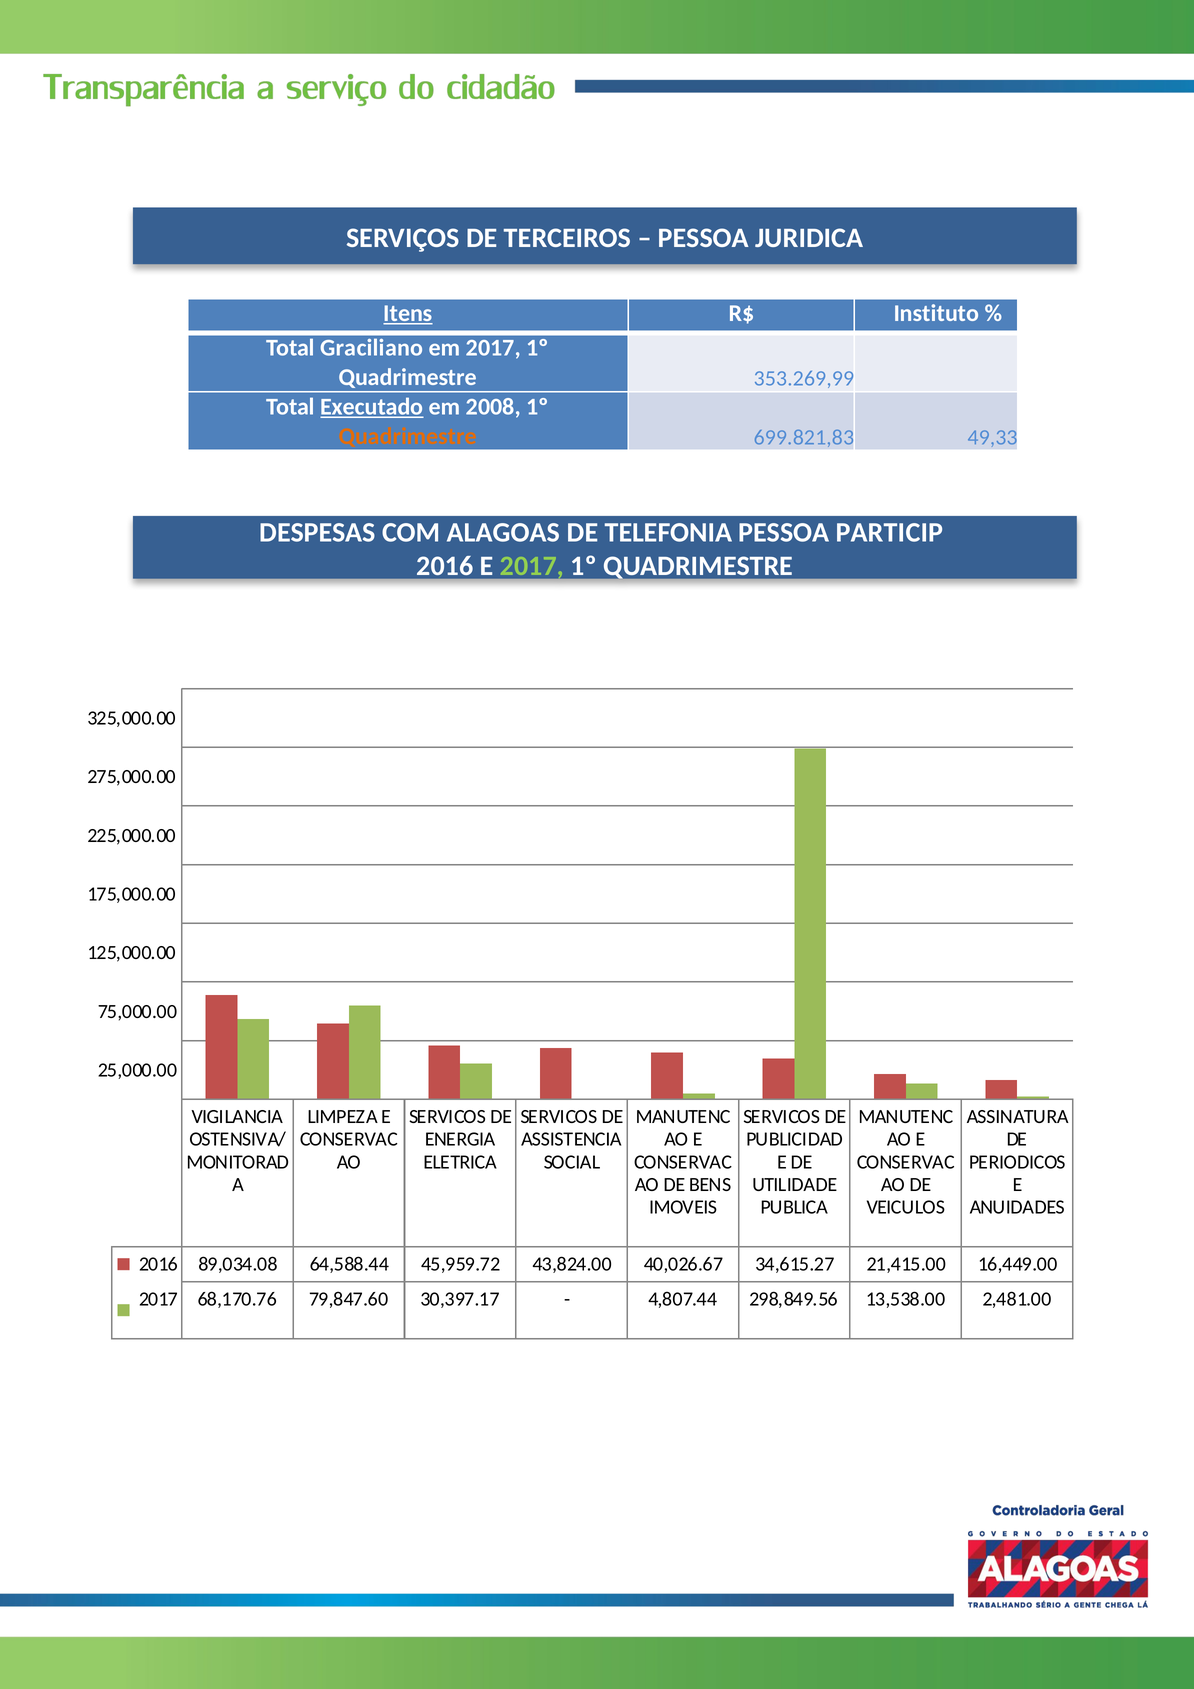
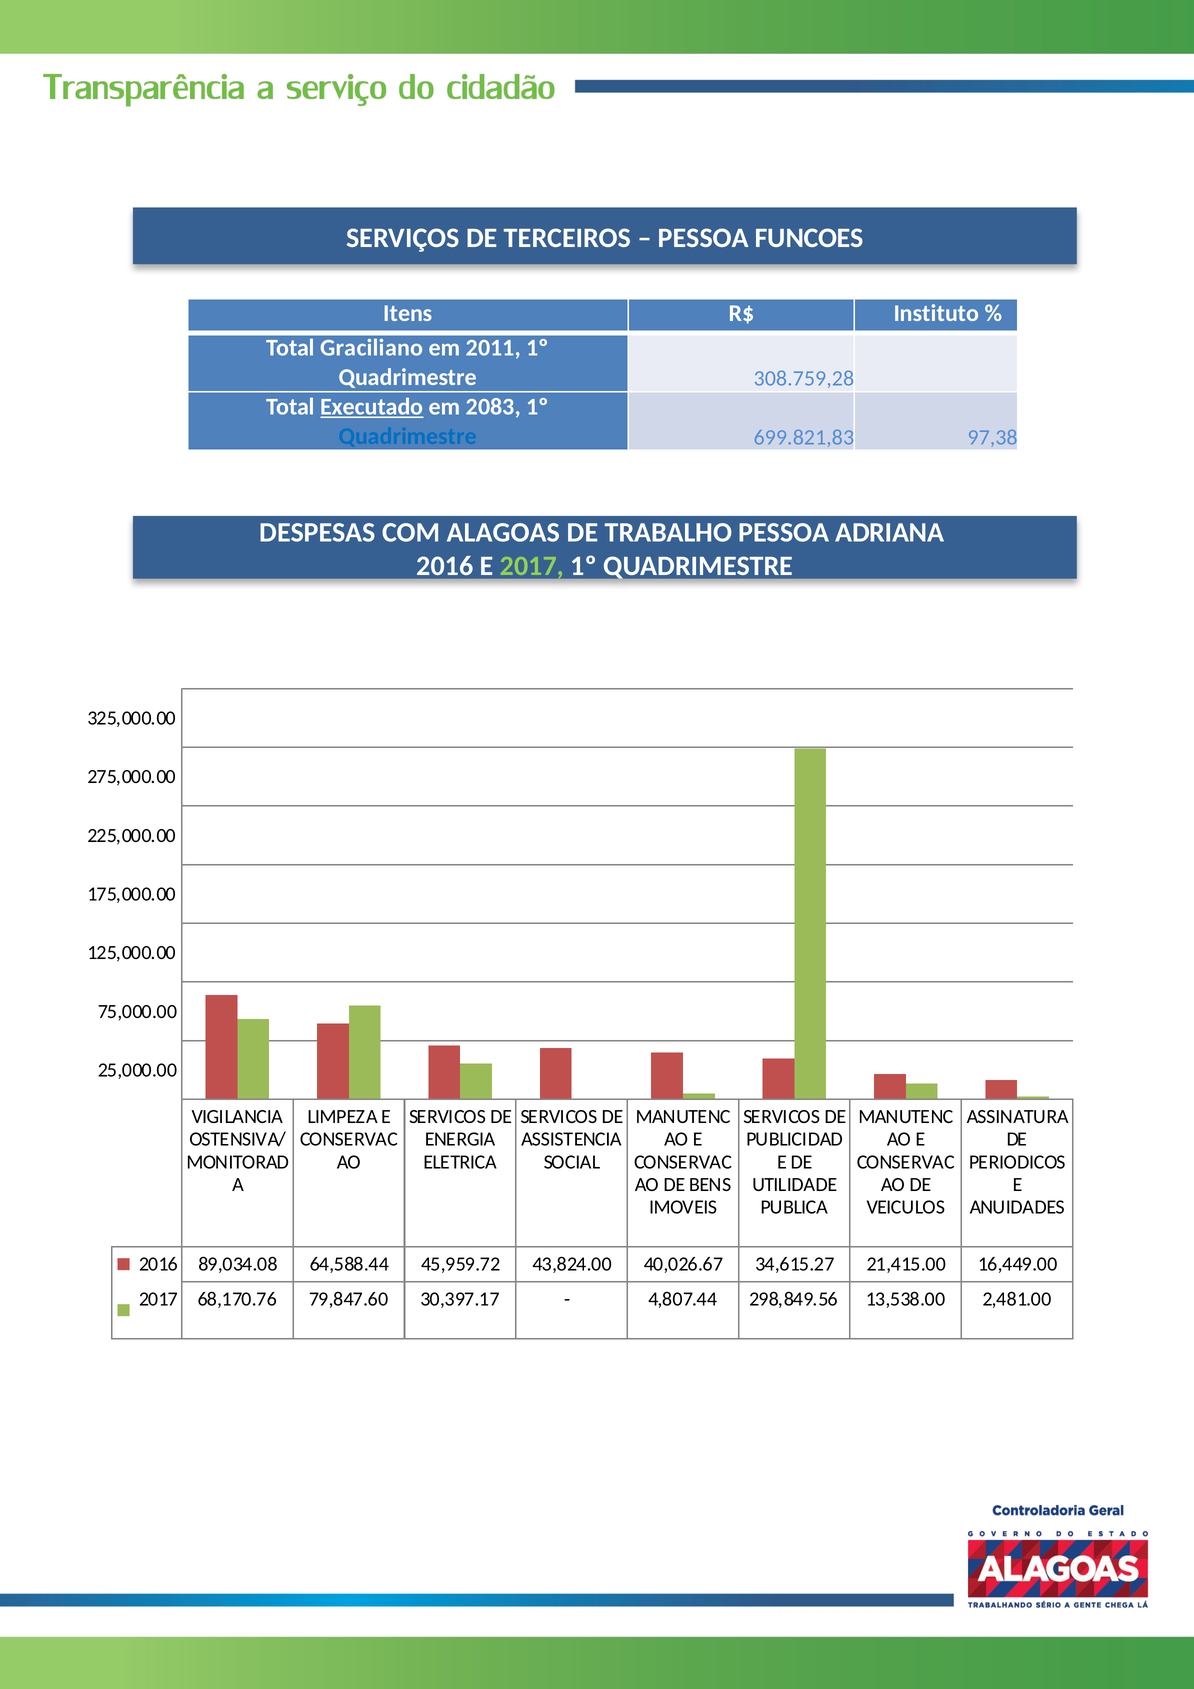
JURIDICA: JURIDICA -> FUNCOES (809, 238)
Itens underline: present -> none (408, 313)
em 2017: 2017 -> 2011 (493, 348)
353.269,99: 353.269,99 -> 308.759,28 (804, 378)
2008: 2008 -> 2083 (493, 407)
Quadrimestre colour: orange -> blue (408, 436)
49,33: 49,33 -> 97,38 (993, 437)
TELEFONIA: TELEFONIA -> TRABALHO (668, 532)
PARTICIP: PARTICIP -> ADRIANA (890, 532)
